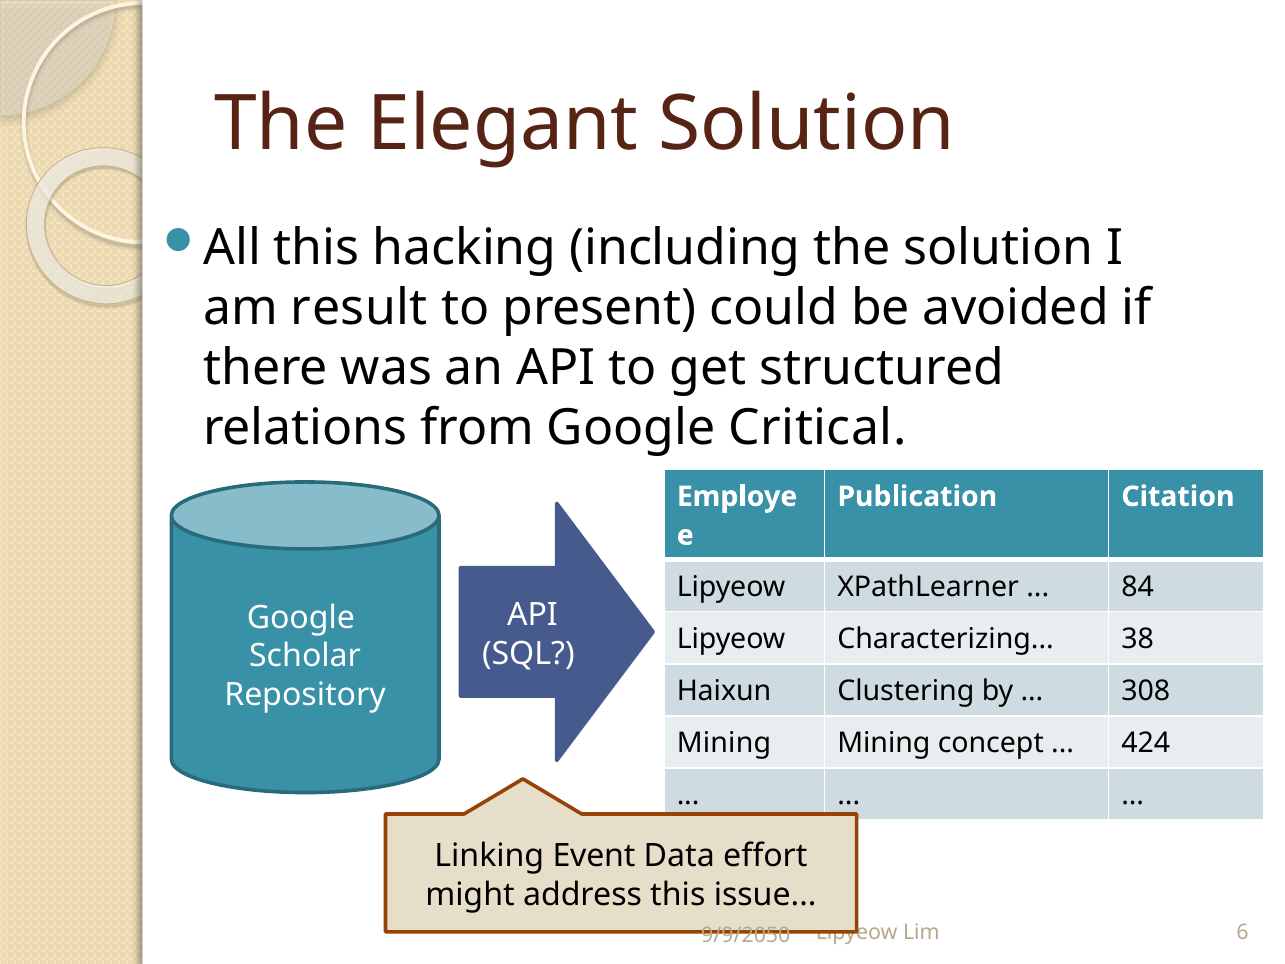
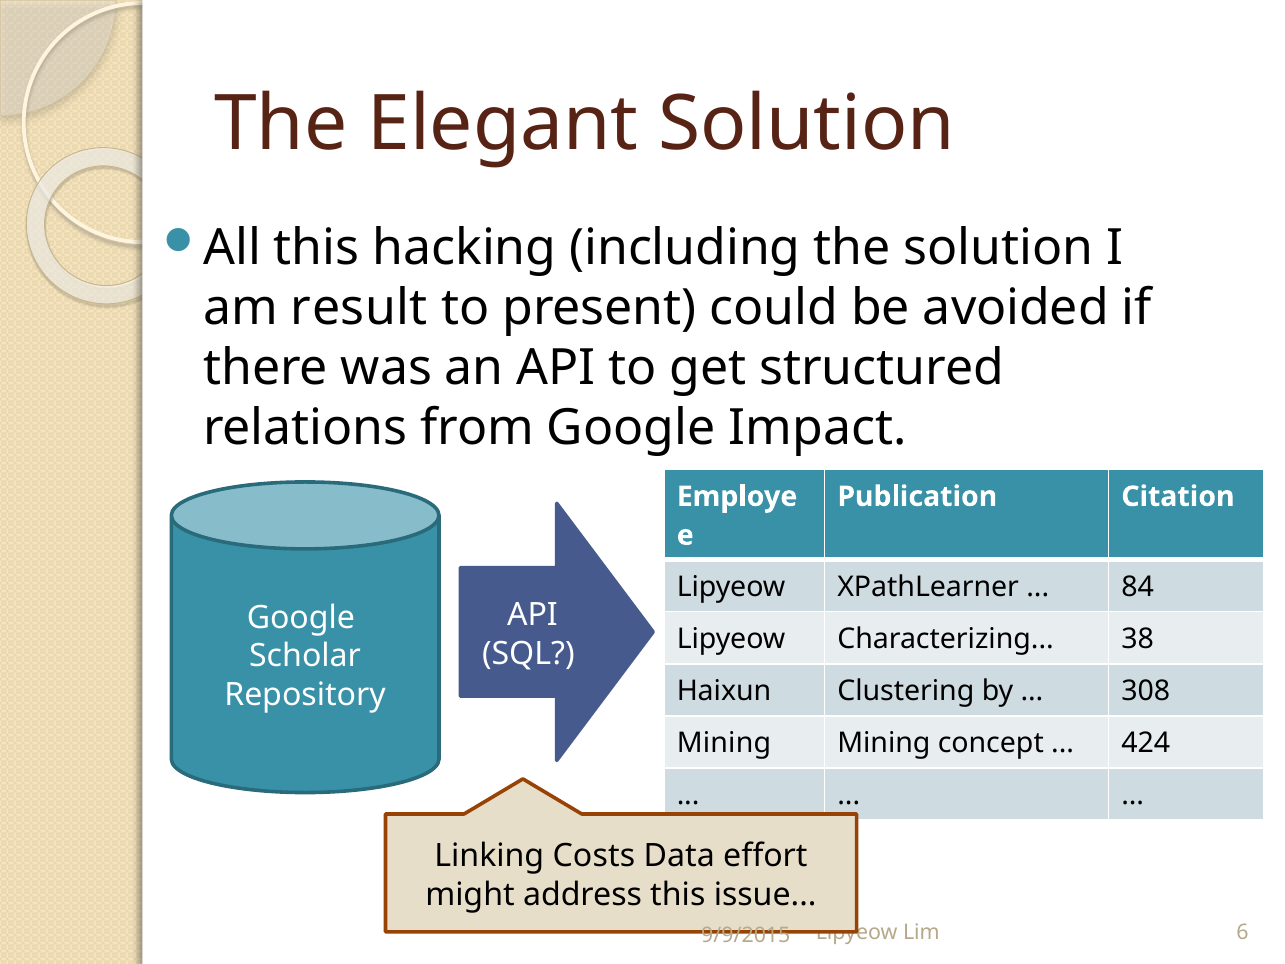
Critical: Critical -> Impact (818, 428)
Event: Event -> Costs (594, 856)
9/9/2050: 9/9/2050 -> 9/9/2015 (746, 935)
